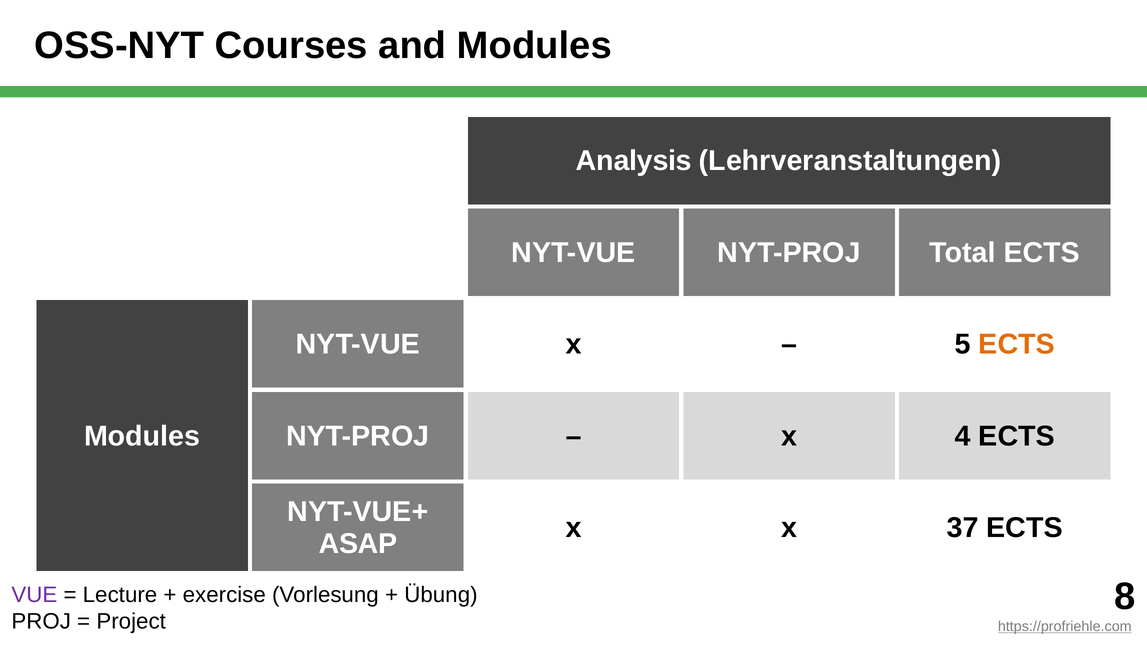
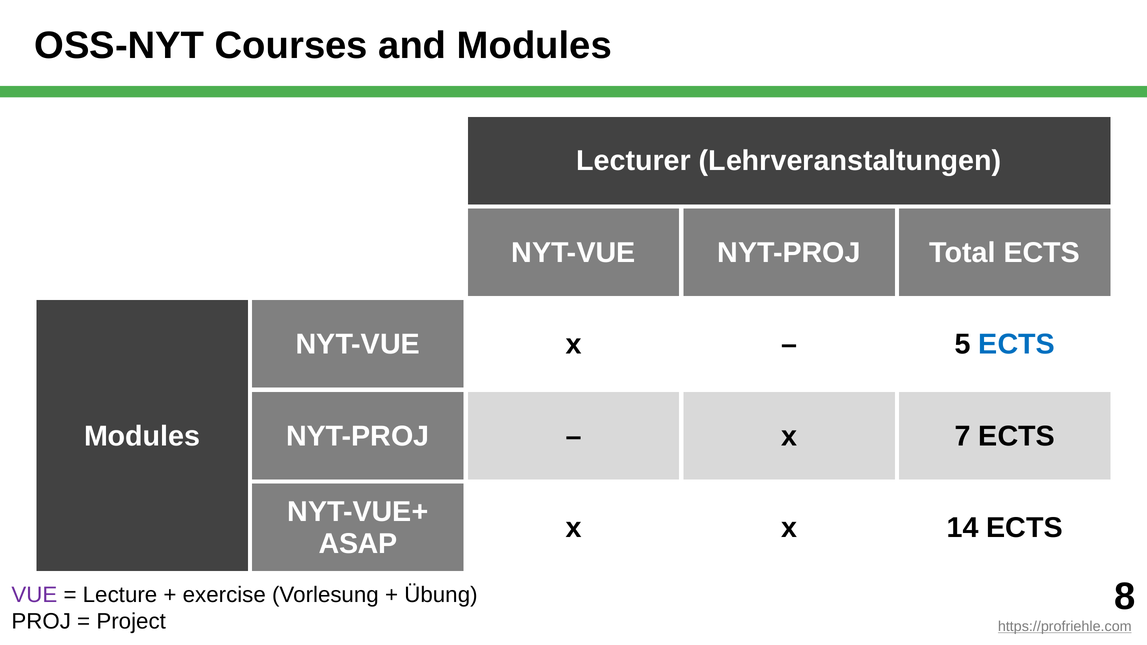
Analysis: Analysis -> Lecturer (634, 161)
ECTS colour: orange -> blue (1017, 345)
4: 4 -> 7 (963, 436)
37: 37 -> 14 (963, 528)
